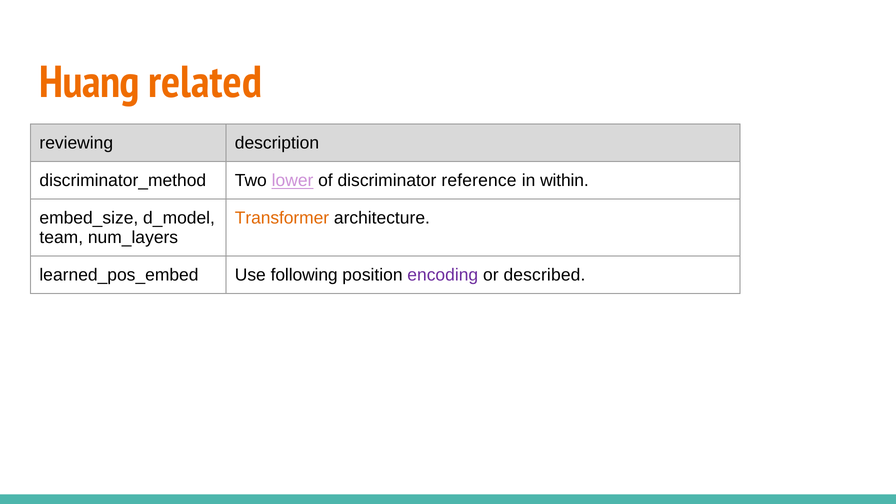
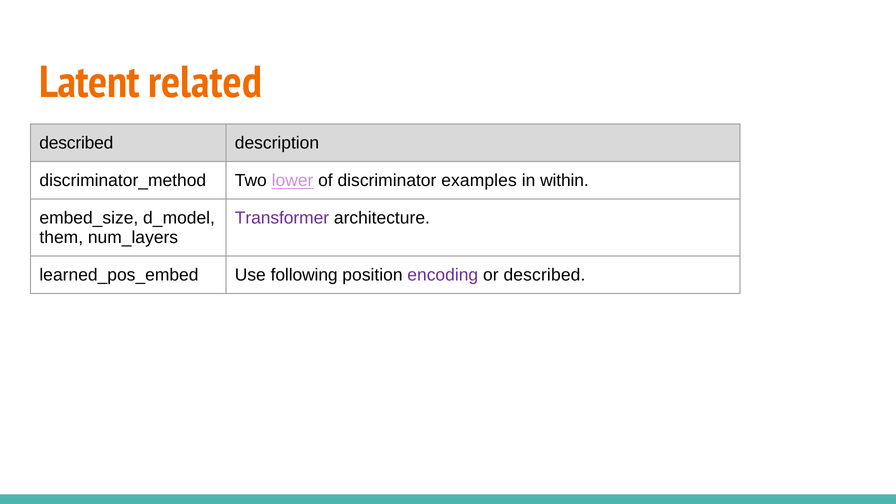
Huang: Huang -> Latent (90, 83)
reviewing: reviewing -> described (76, 143)
reference: reference -> examples (479, 181)
Transformer colour: orange -> purple (282, 218)
team: team -> them (61, 238)
